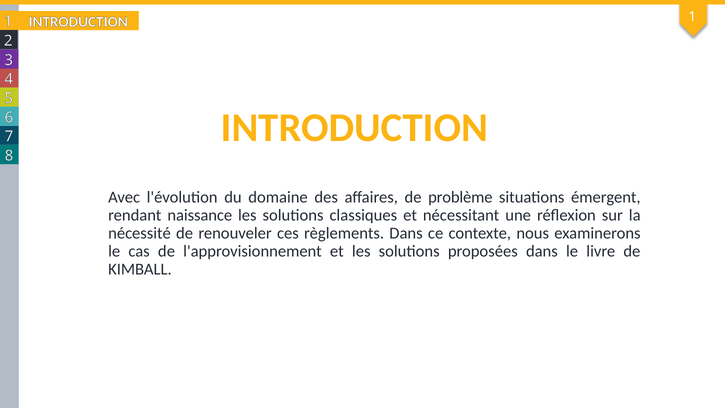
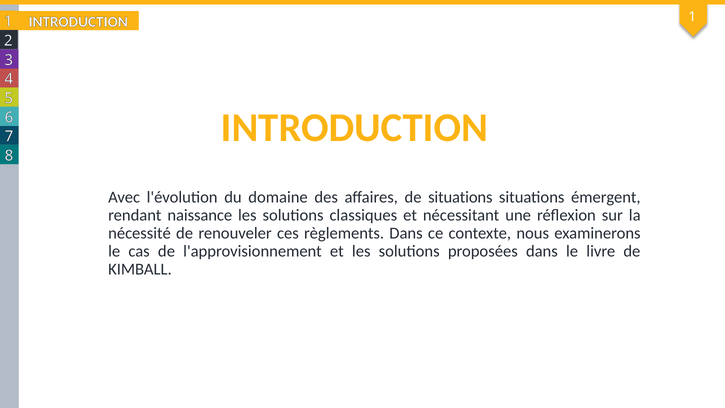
de problème: problème -> situations (460, 197)
